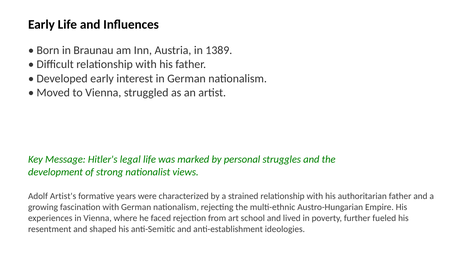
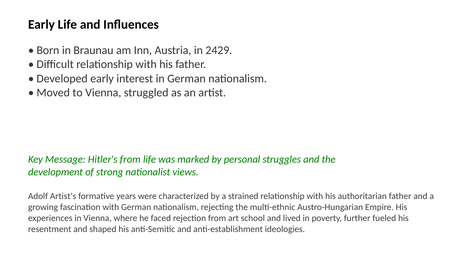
1389: 1389 -> 2429 (219, 50)
Hitler's legal: legal -> from (130, 159)
